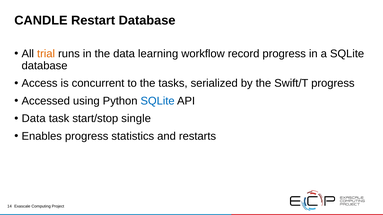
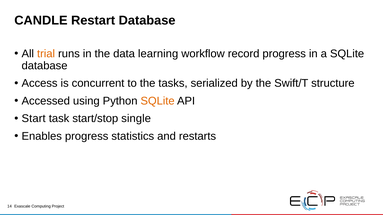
Swift/T progress: progress -> structure (333, 84)
SQLite colour: blue -> orange (158, 101)
Data: Data -> Start (34, 119)
